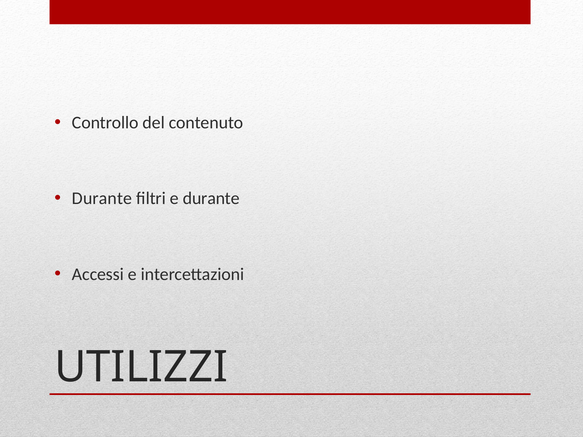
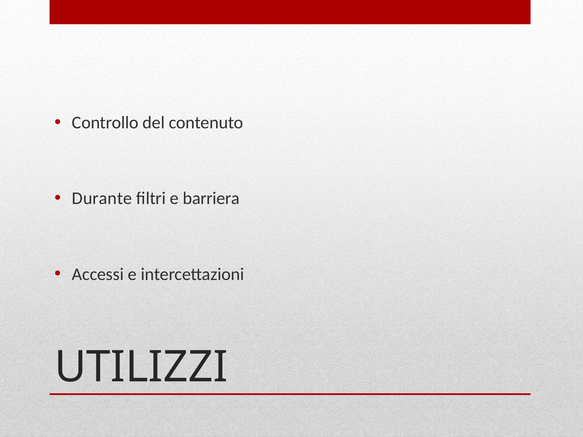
e durante: durante -> barriera (211, 199)
